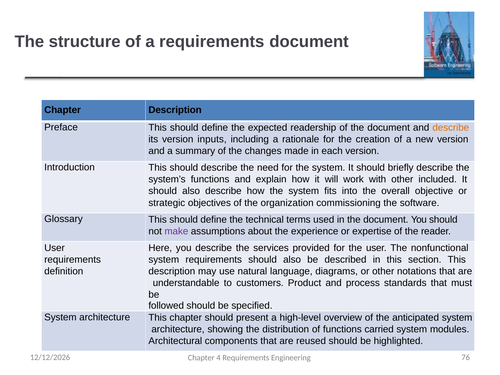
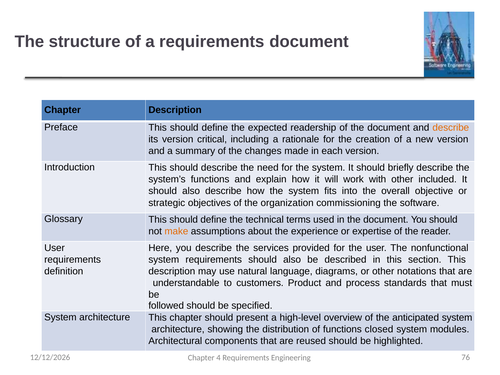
inputs: inputs -> critical (212, 139)
make colour: purple -> orange (176, 231)
carried: carried -> closed (379, 329)
